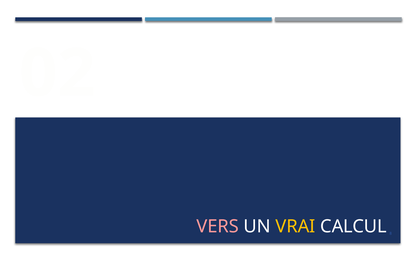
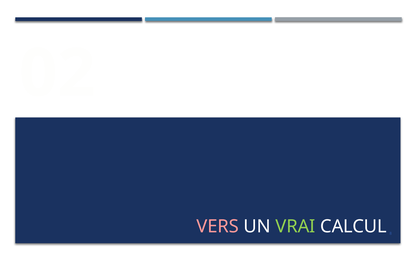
VRAI colour: yellow -> light green (295, 226)
